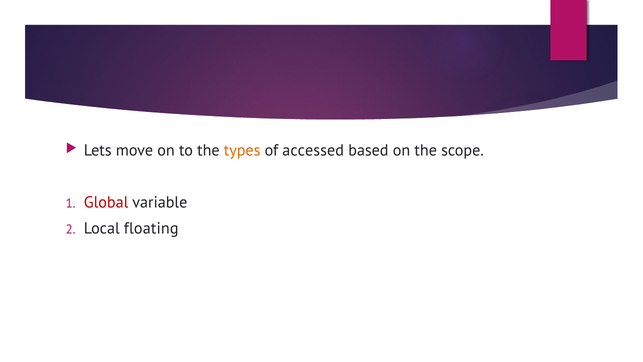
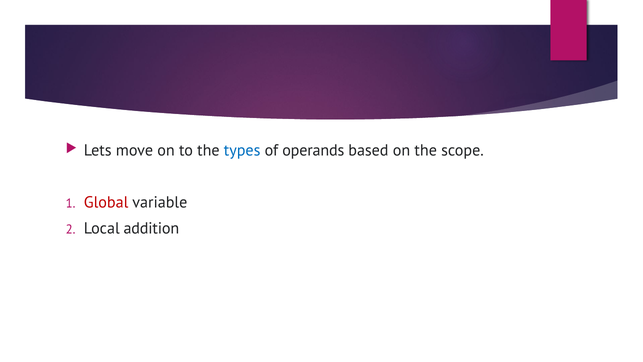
types colour: orange -> blue (242, 150)
accessed: accessed -> operands (313, 150)
floating: floating -> addition (151, 228)
